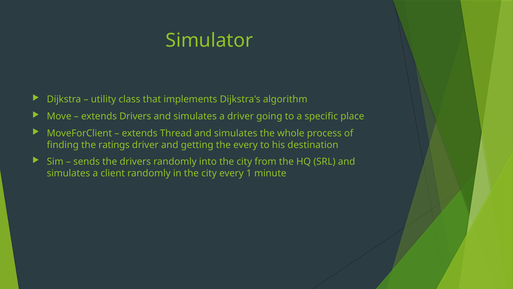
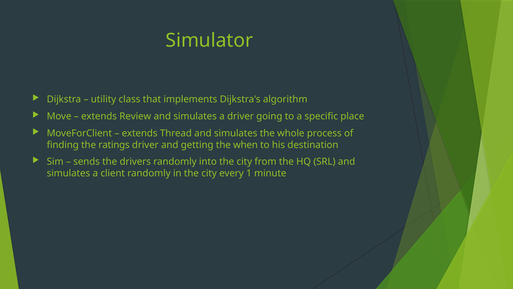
extends Drivers: Drivers -> Review (135, 116)
the every: every -> when (246, 145)
